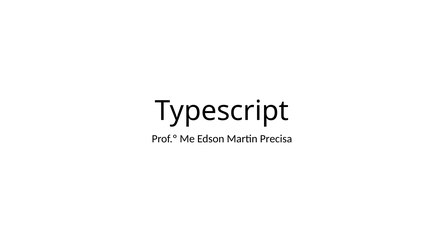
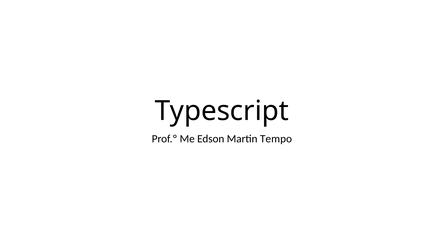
Precisa: Precisa -> Tempo (276, 139)
